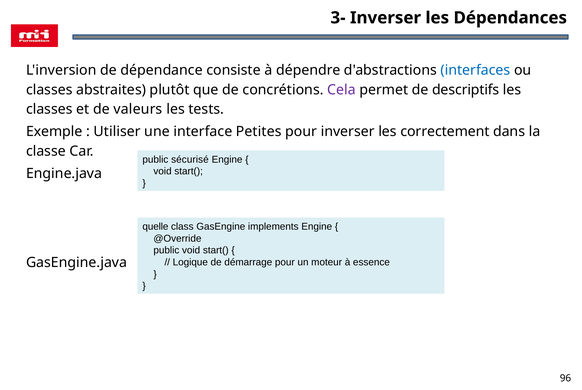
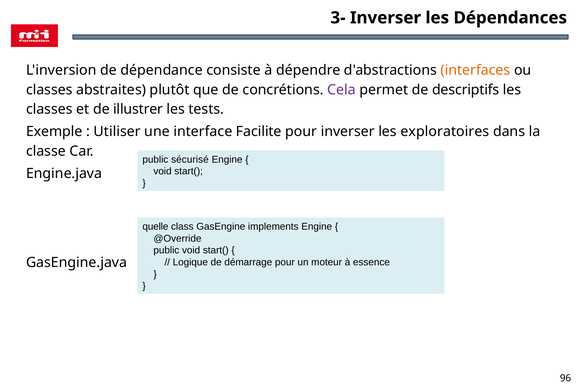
interfaces colour: blue -> orange (475, 70)
valeurs: valeurs -> illustrer (138, 109)
Petites: Petites -> Facilite (259, 132)
correctement: correctement -> exploratoires (445, 132)
